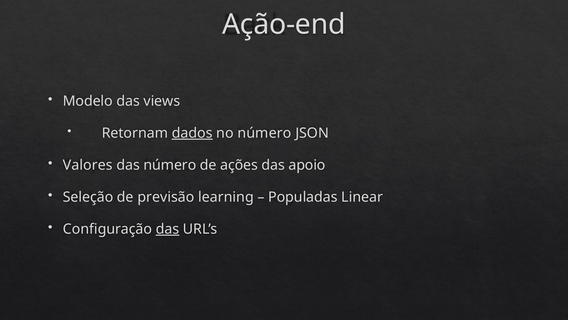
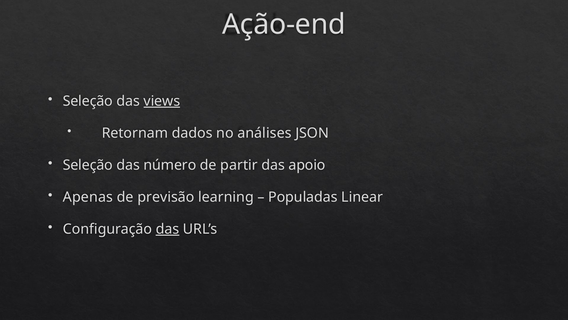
Modelo: Modelo -> Seleção (88, 101)
views underline: none -> present (162, 101)
dados underline: present -> none (192, 133)
no número: número -> análises (264, 133)
Valores: Valores -> Seleção (88, 165)
ações: ações -> partir (239, 165)
Seleção: Seleção -> Apenas (88, 197)
